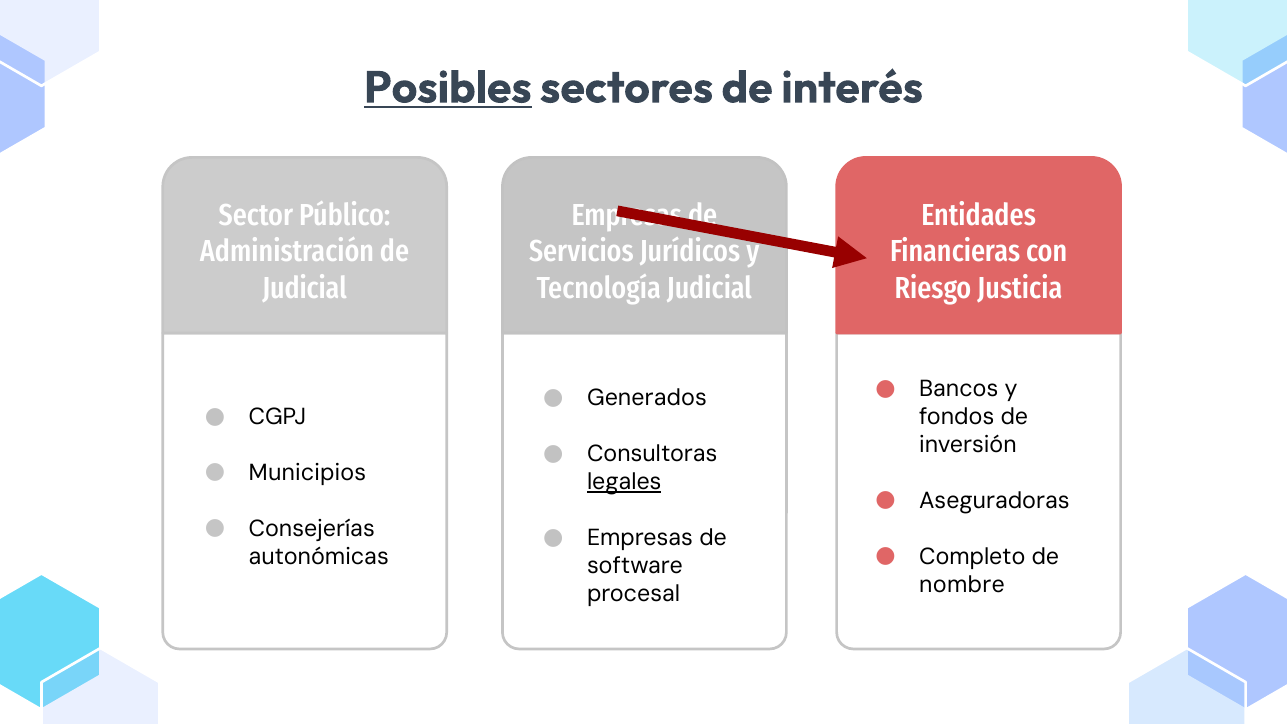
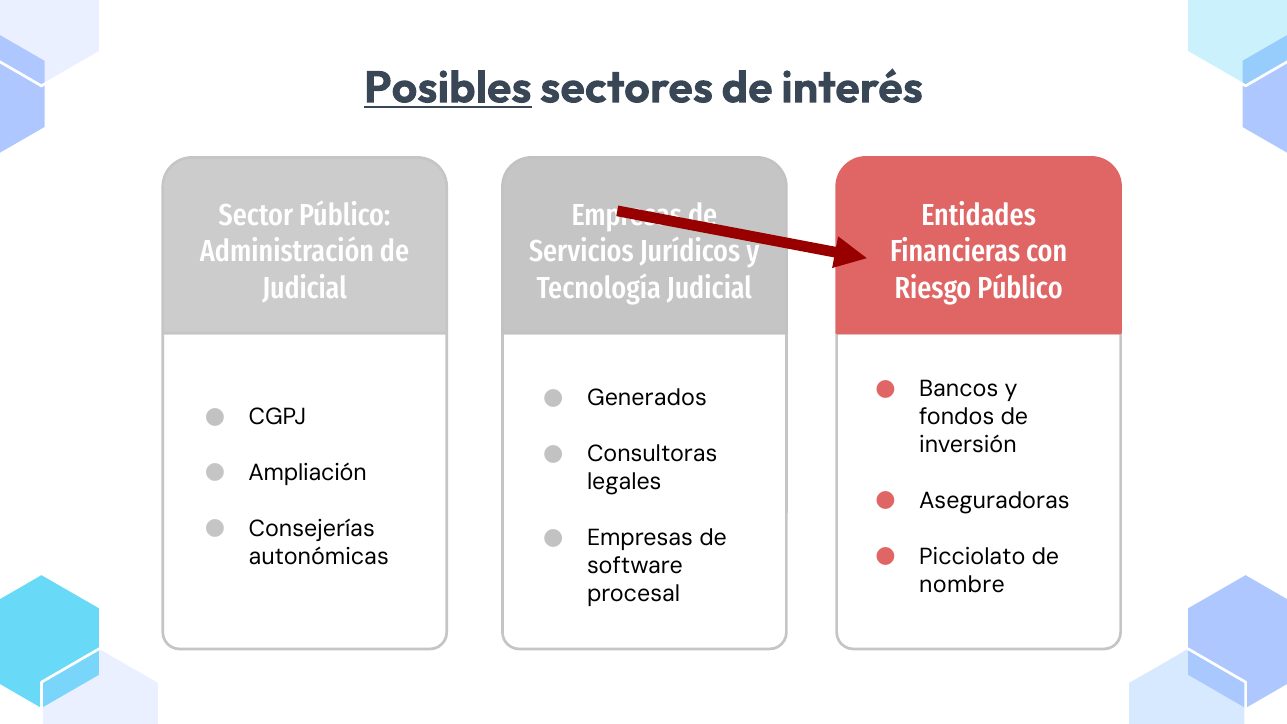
Riesgo Justicia: Justicia -> Público (1020, 288)
Municipios: Municipios -> Ampliación (308, 473)
legales underline: present -> none (624, 482)
Completo: Completo -> Picciolato (972, 556)
